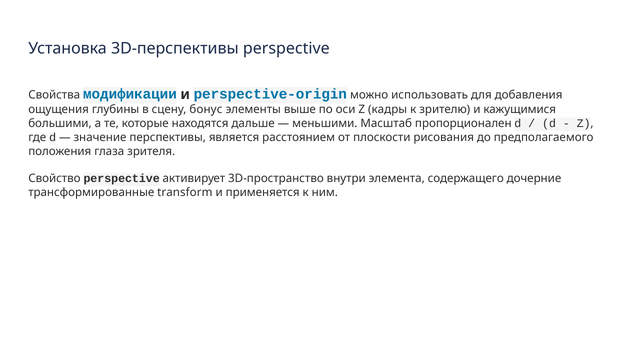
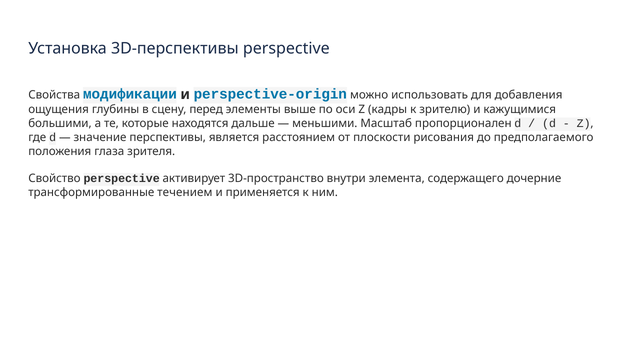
бонус: бонус -> перед (206, 109)
transform: transform -> течением (185, 192)
